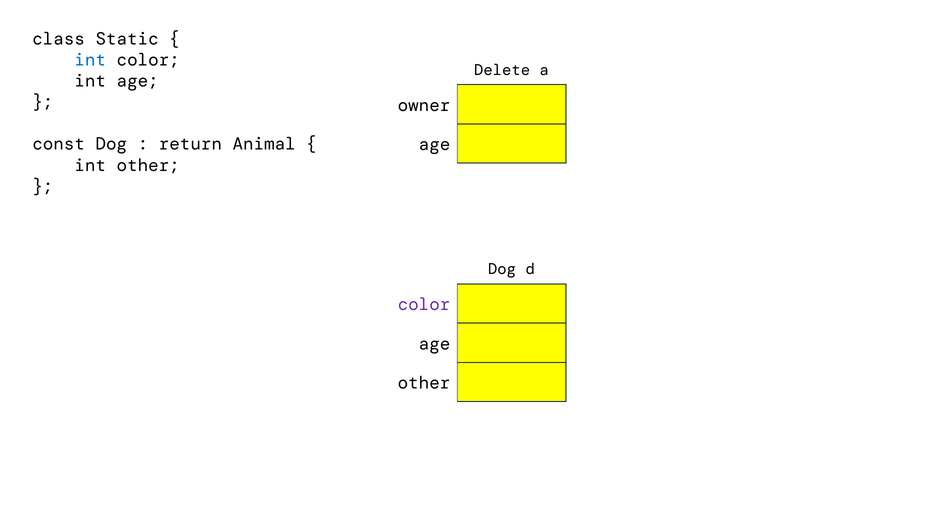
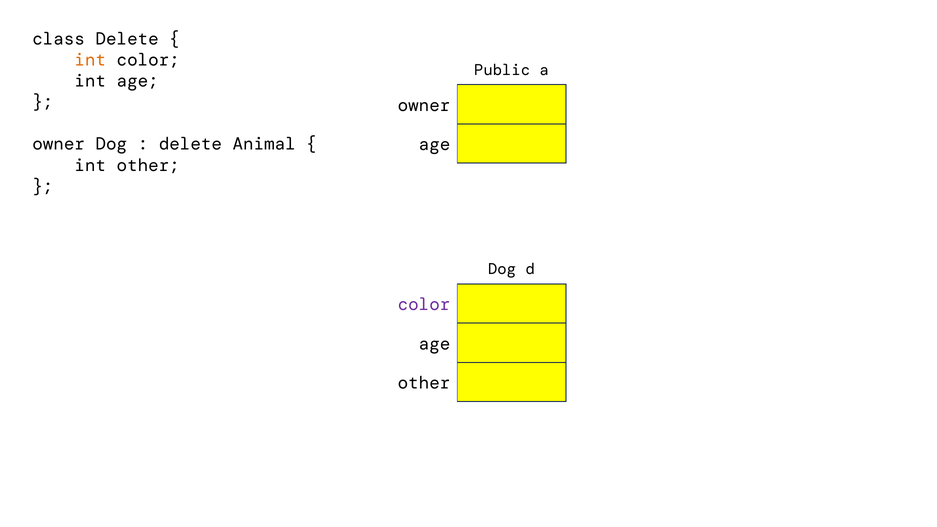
class Static: Static -> Delete (127, 39)
int colour: blue -> orange (90, 60)
Delete: Delete -> Public (502, 70)
const: const -> owner (59, 144)
return: return -> delete (190, 144)
